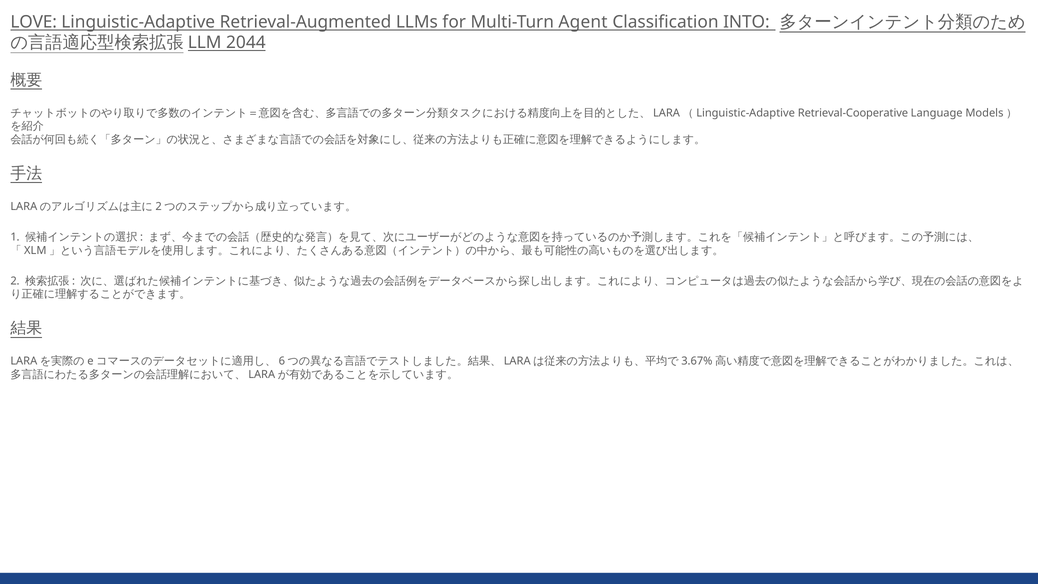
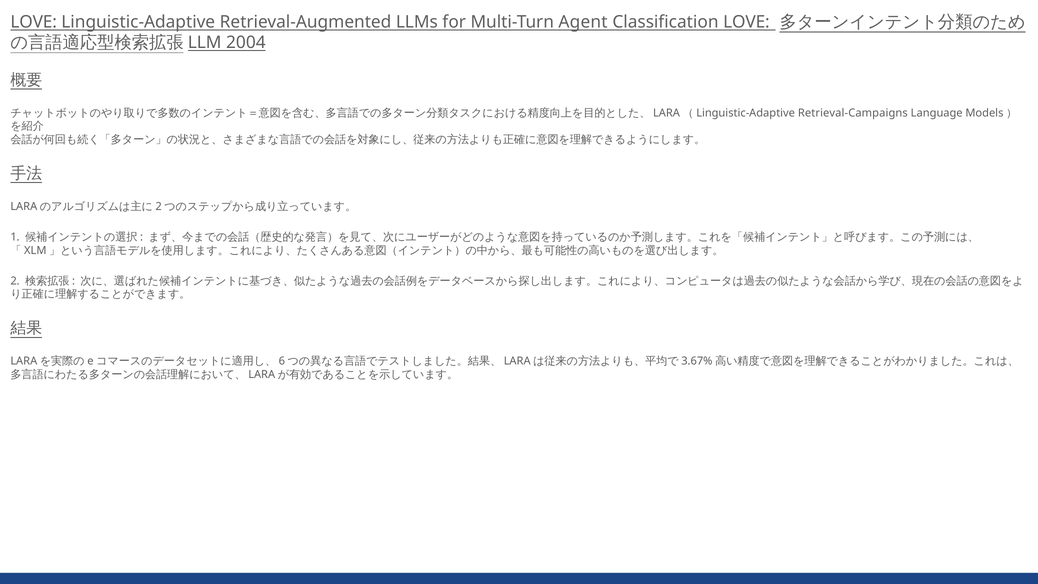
Classification INTO: INTO -> LOVE (746, 22)
2044: 2044 -> 2004 (246, 43)
Retrieval-Cooperative: Retrieval-Cooperative -> Retrieval-Campaigns (853, 113)
